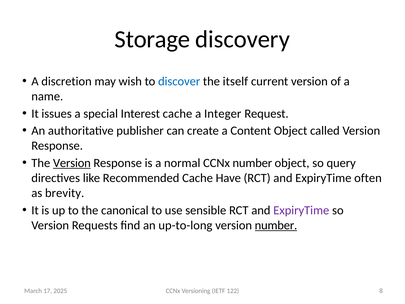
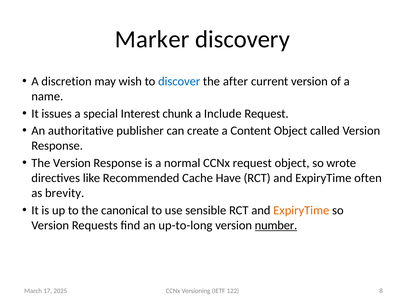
Storage: Storage -> Marker (152, 39)
itself: itself -> after (235, 81)
Interest cache: cache -> chunk (178, 113)
Integer: Integer -> Include (223, 113)
Version underline: present -> none (72, 163)
CCNx number: number -> request (252, 163)
query: query -> wrote (341, 163)
ExpiryTime colour: purple -> orange (301, 210)
